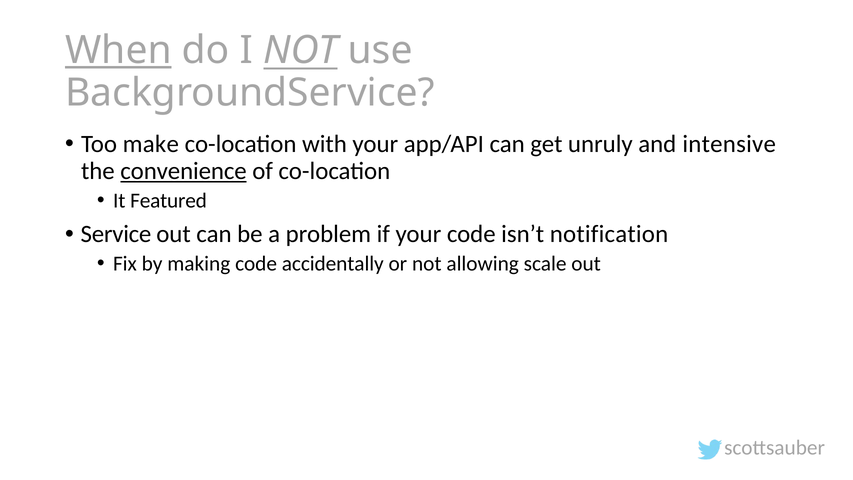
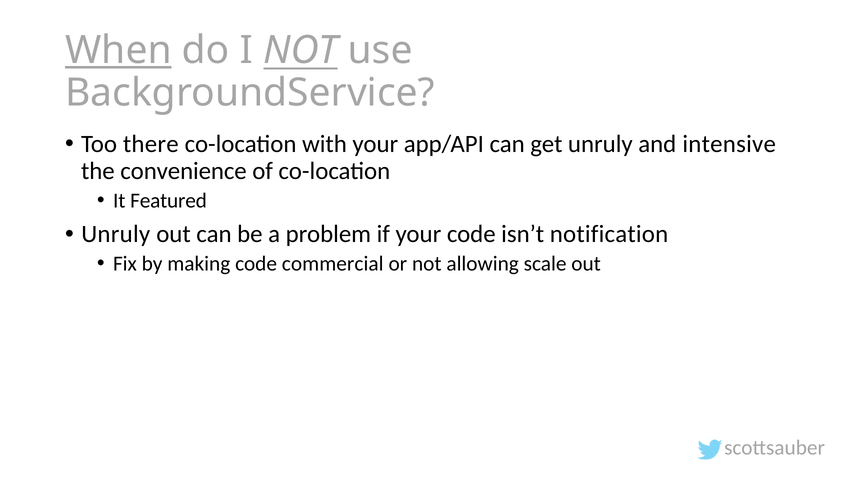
make: make -> there (151, 144)
convenience underline: present -> none (184, 171)
Service: Service -> Unruly (116, 234)
accidentally: accidentally -> commercial (333, 264)
